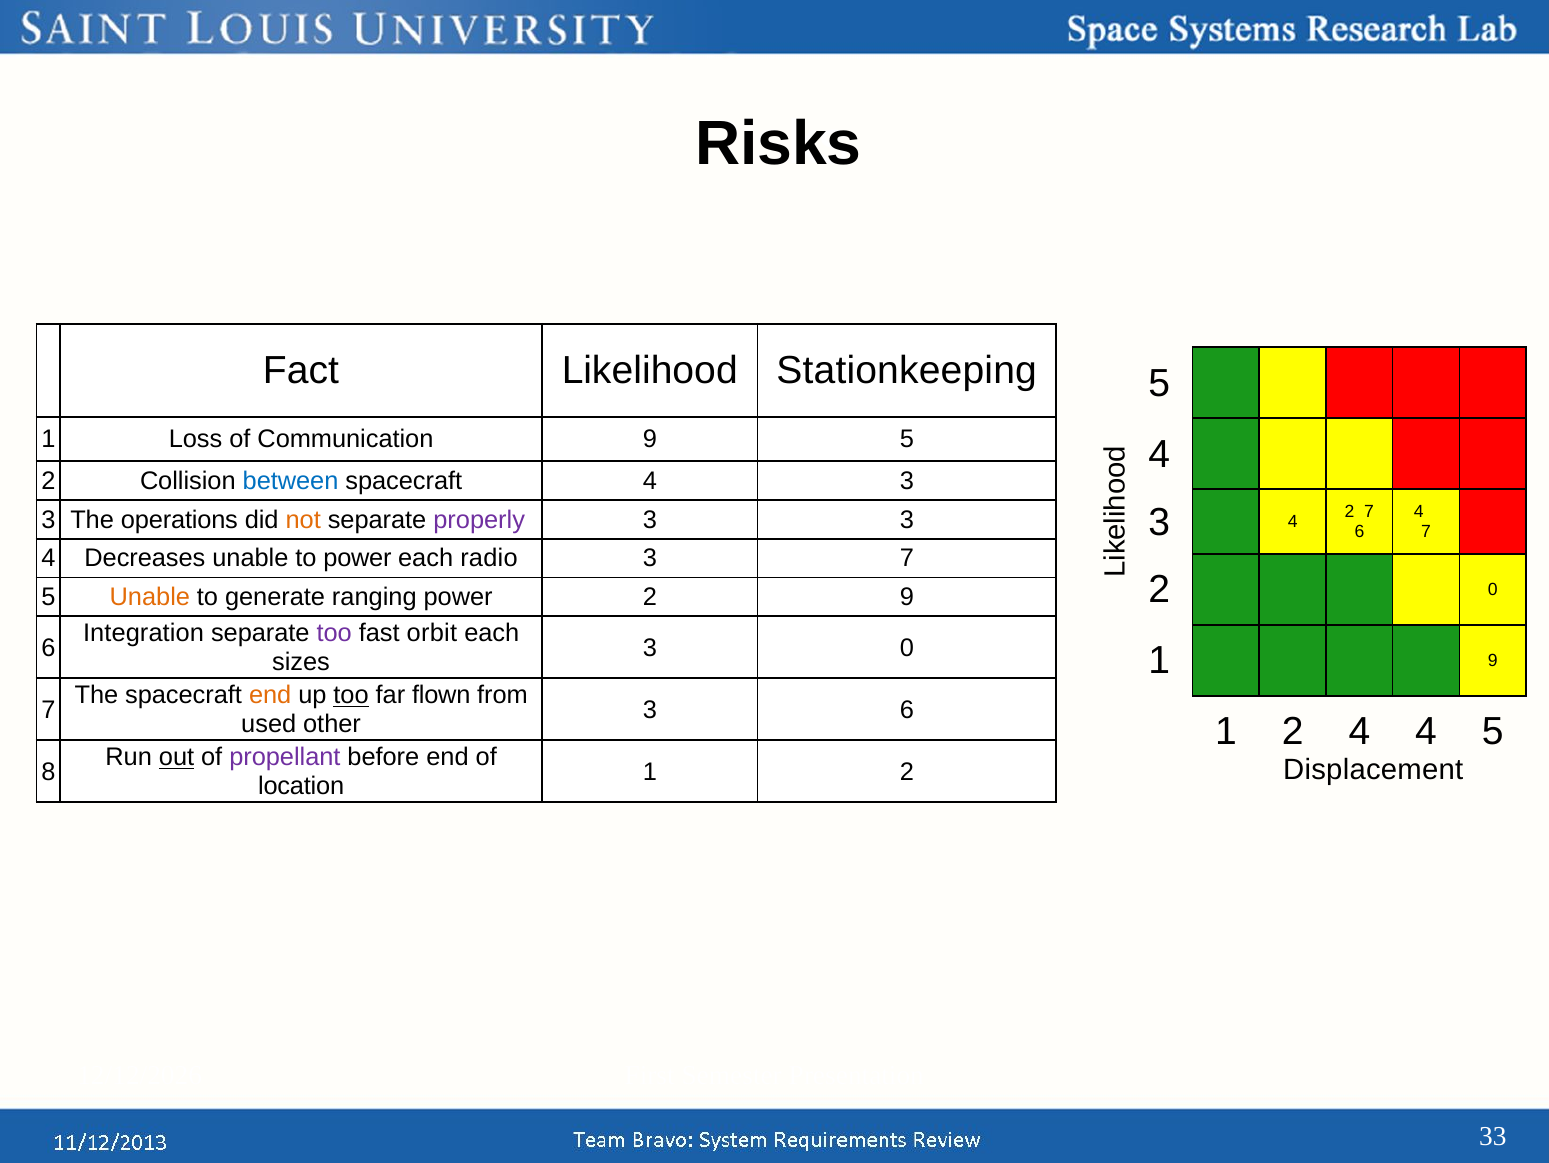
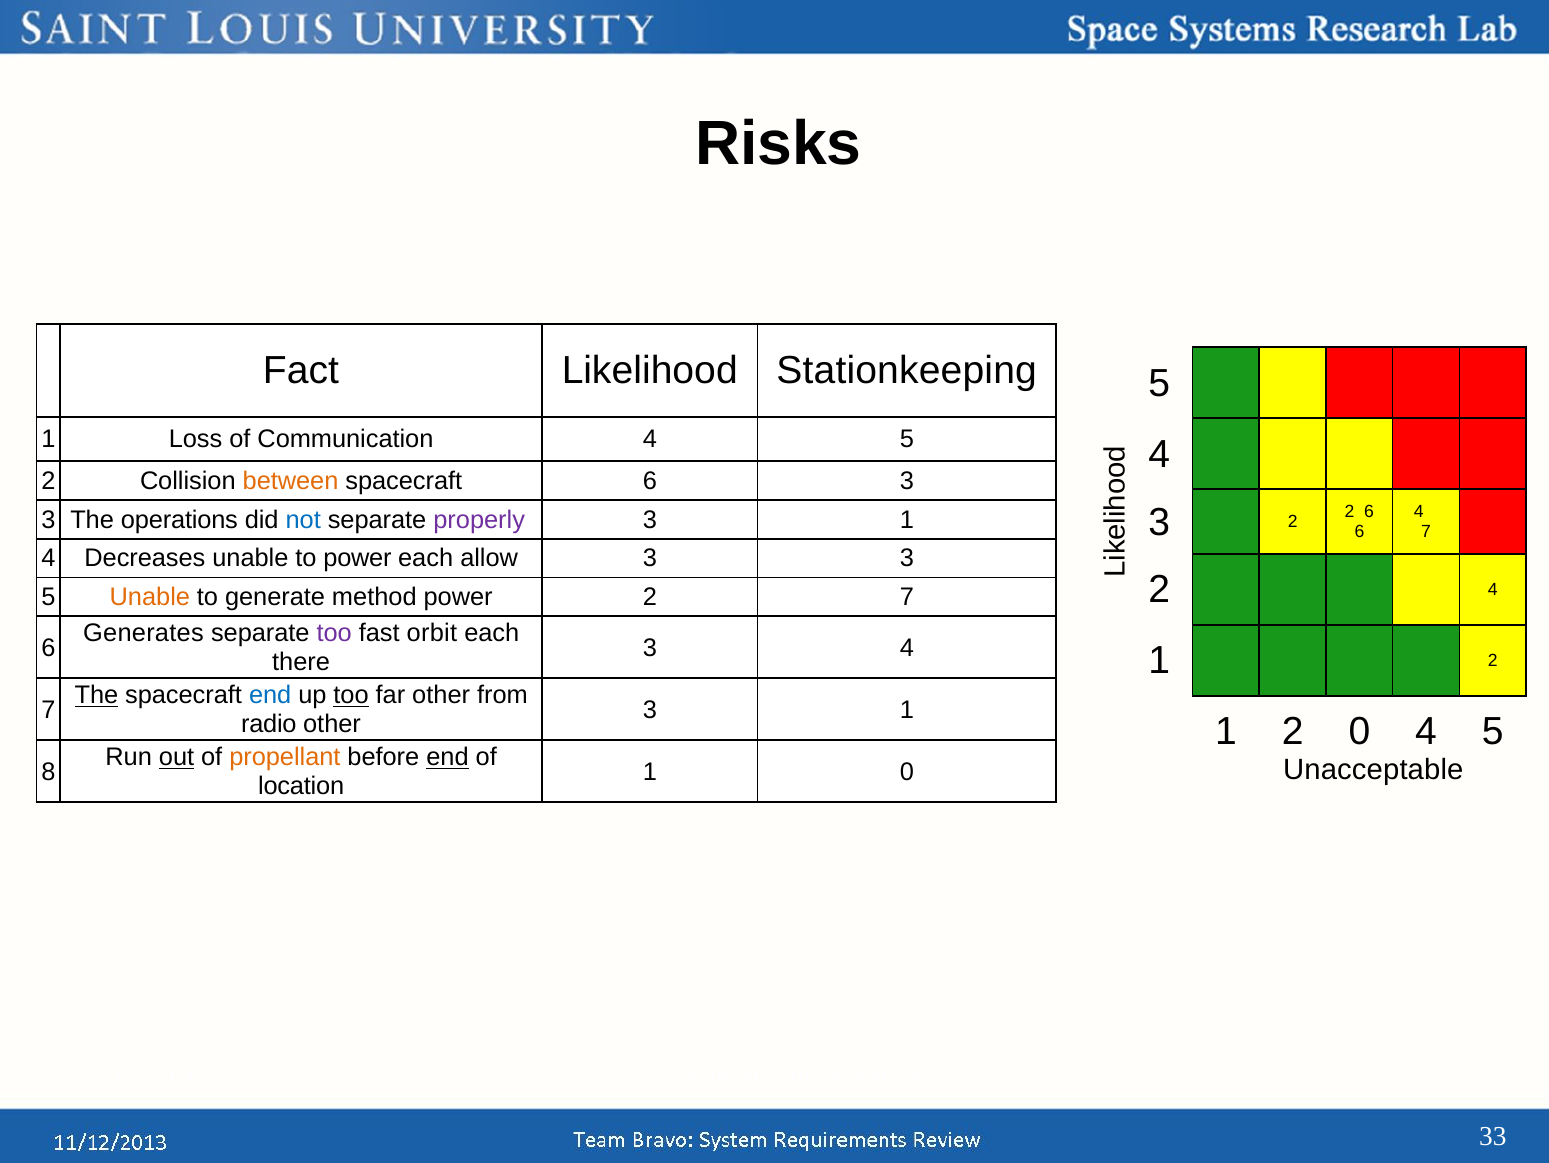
Communication 9: 9 -> 4 (650, 439)
between colour: blue -> orange (291, 481)
spacecraft 4: 4 -> 6 (650, 481)
2 7: 7 -> 6 (1369, 512)
4: 4 -> 2 (1293, 522)
not colour: orange -> blue (303, 520)
3: 3 -> 1 (907, 520)
radio: radio -> allow (489, 558)
7: 7 -> 3 (907, 558)
2 0: 0 -> 4 (1493, 589)
ranging: ranging -> method (374, 597)
2 9: 9 -> 7 (907, 597)
Integration: Integration -> Generates (143, 633)
3 0: 0 -> 4 (907, 647)
9: 9 -> 2 (1493, 660)
sizes: sizes -> there (301, 662)
The underline: none -> present (96, 695)
end colour: orange -> blue (270, 695)
far flown: flown -> other (441, 695)
6: 6 -> 1 (907, 709)
used: used -> radio (269, 724)
2 4: 4 -> 0 (1359, 732)
propellant colour: purple -> orange (285, 757)
end underline: none -> present (447, 757)
Displacement: Displacement -> Unacceptable (1373, 770)
2: 2 -> 0 (907, 771)
